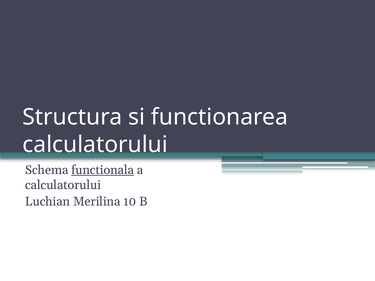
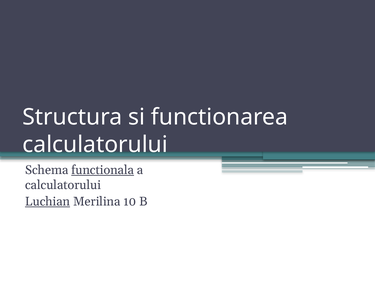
Luchian underline: none -> present (48, 202)
